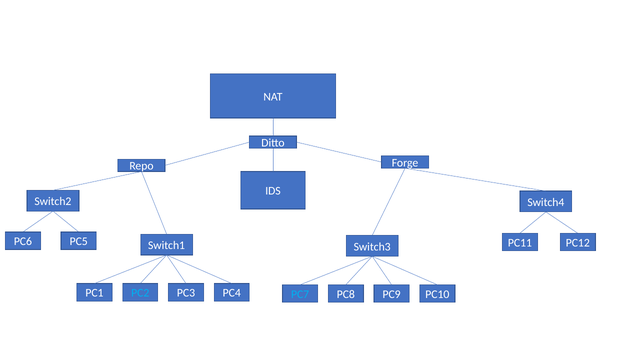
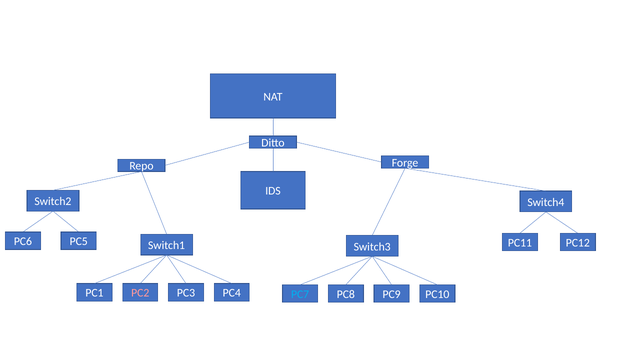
PC2 colour: light blue -> pink (140, 293)
